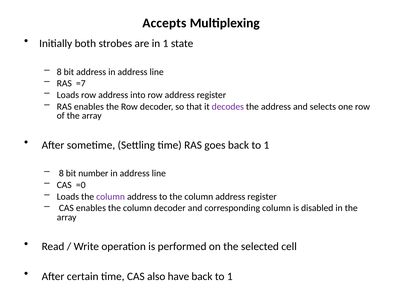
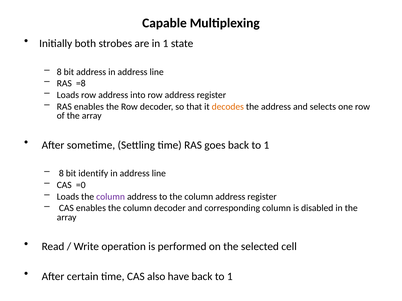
Accepts: Accepts -> Capable (164, 23)
=7: =7 -> =8 (81, 84)
decodes colour: purple -> orange (228, 107)
number: number -> identify (93, 174)
